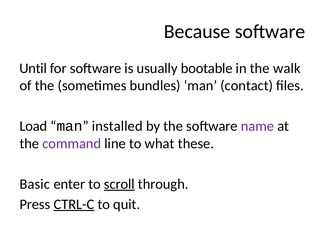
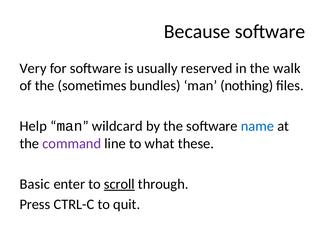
Until: Until -> Very (33, 68)
bootable: bootable -> reserved (207, 68)
contact: contact -> nothing (247, 86)
Load: Load -> Help (33, 126)
installed: installed -> wildcard (117, 126)
name colour: purple -> blue (257, 126)
CTRL-C underline: present -> none (74, 204)
